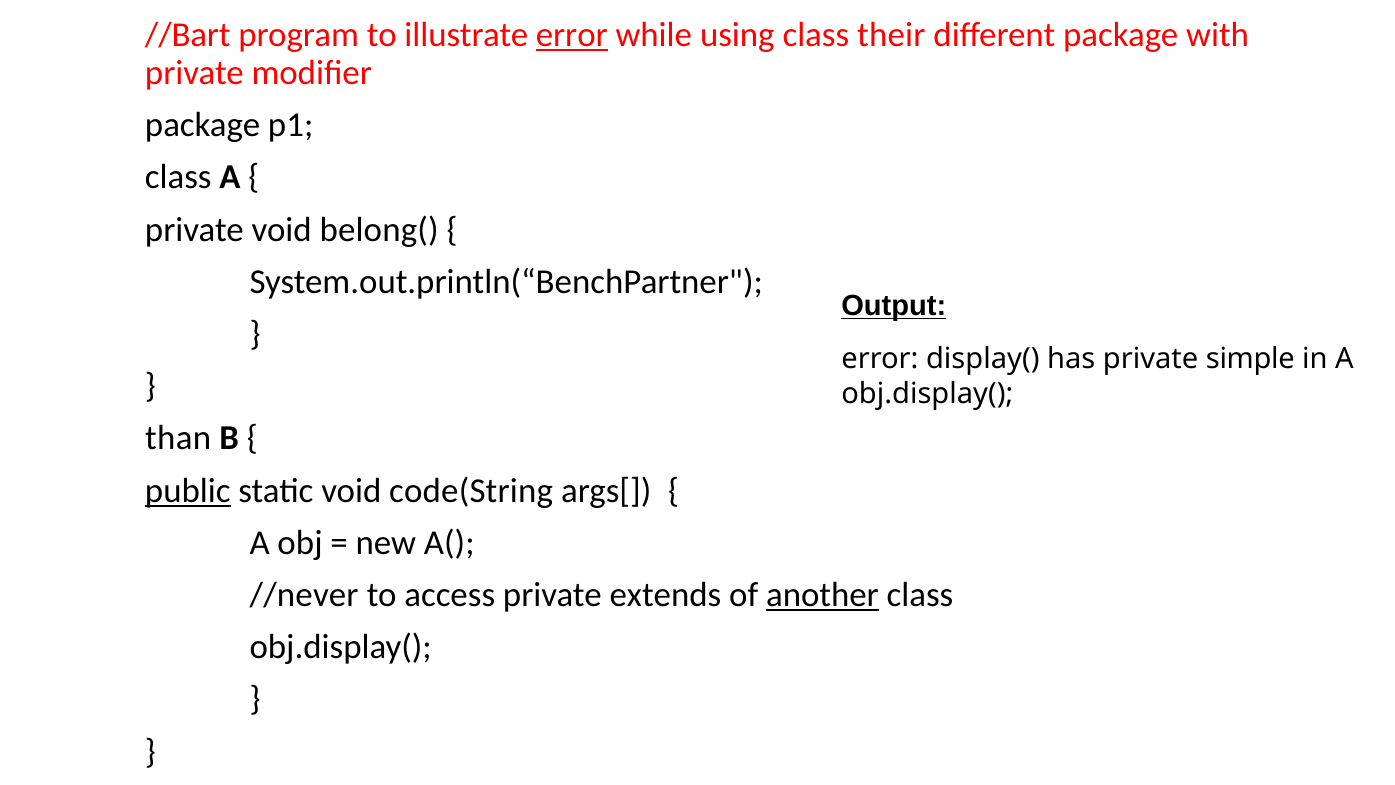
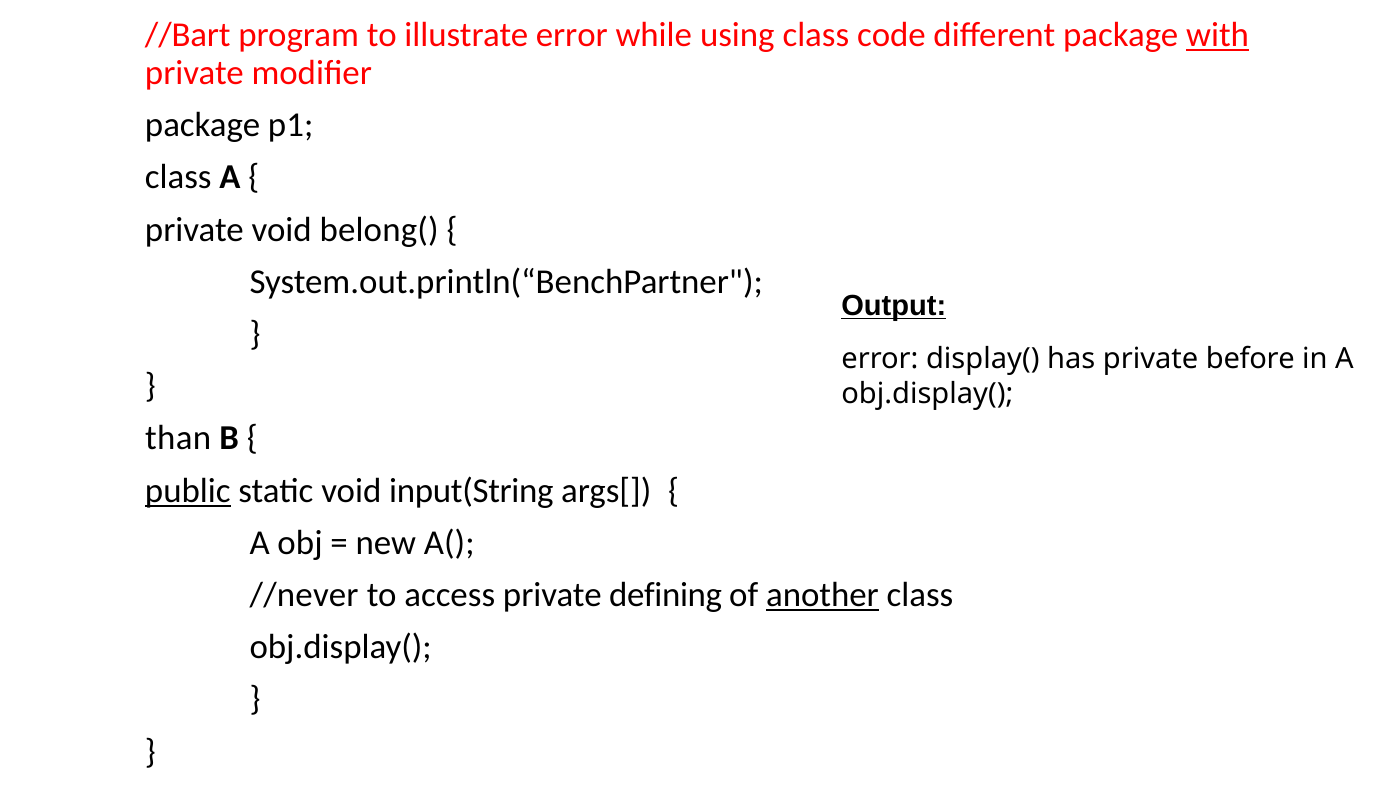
error underline: present -> none (572, 35)
their: their -> code (891, 35)
with underline: none -> present (1218, 35)
simple: simple -> before (1250, 359)
code(String: code(String -> input(String (471, 490)
extends: extends -> defining (666, 595)
